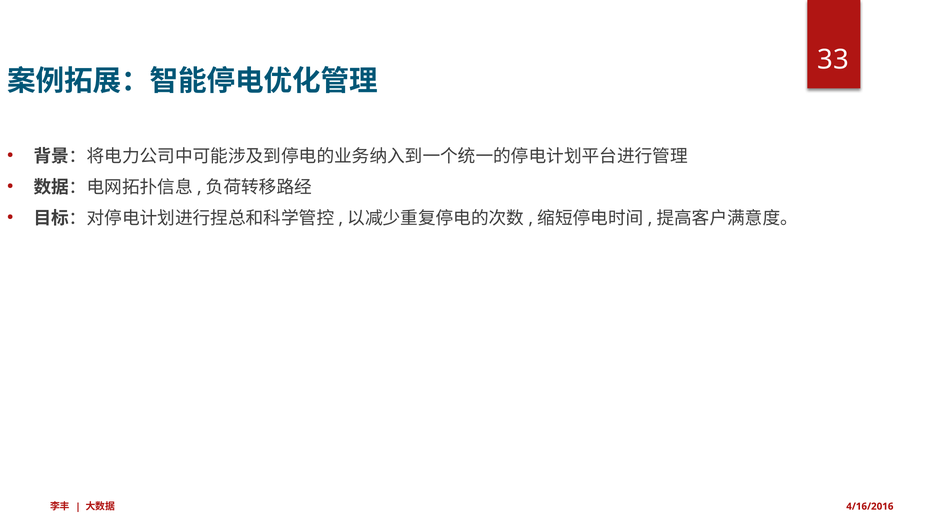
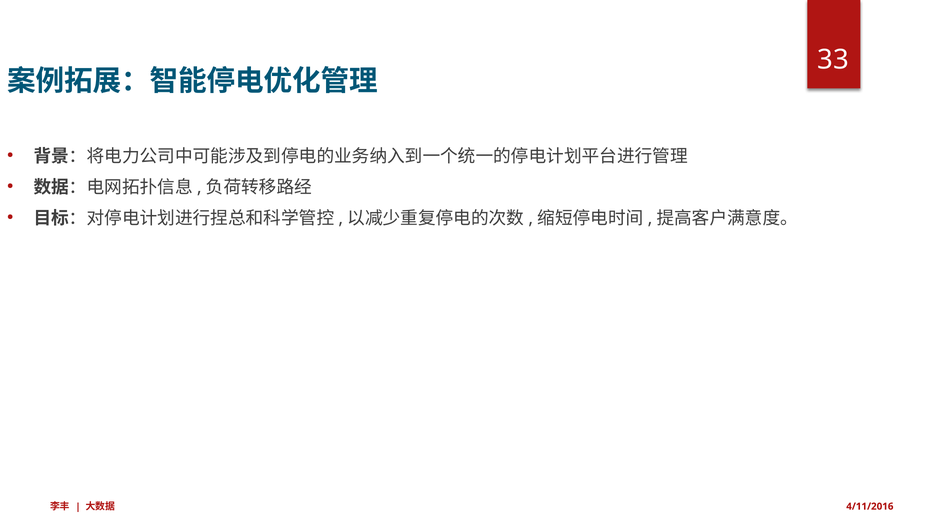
4/16/2016: 4/16/2016 -> 4/11/2016 (870, 507)
